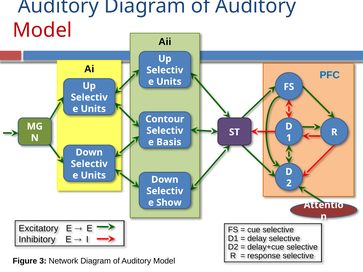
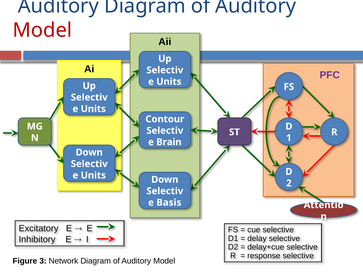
PFC colour: blue -> purple (330, 75)
Basis: Basis -> Brain (169, 142)
Show: Show -> Basis (169, 203)
